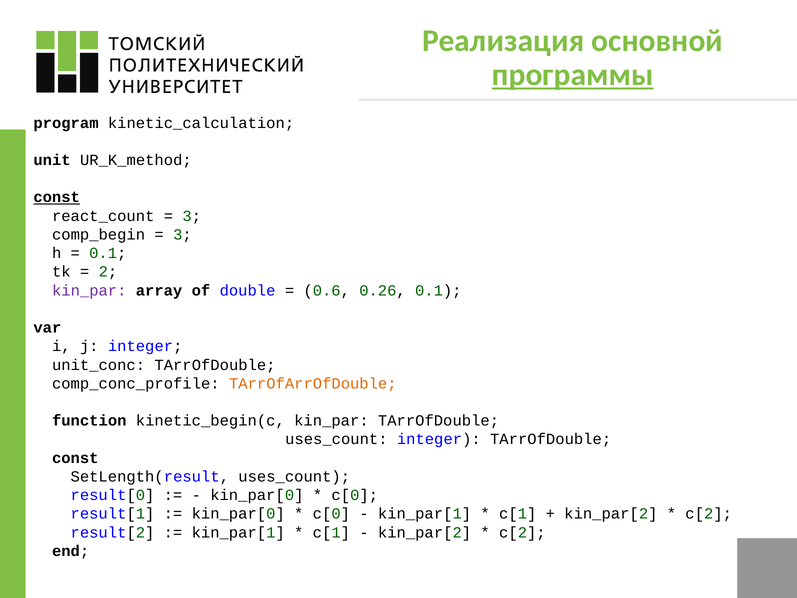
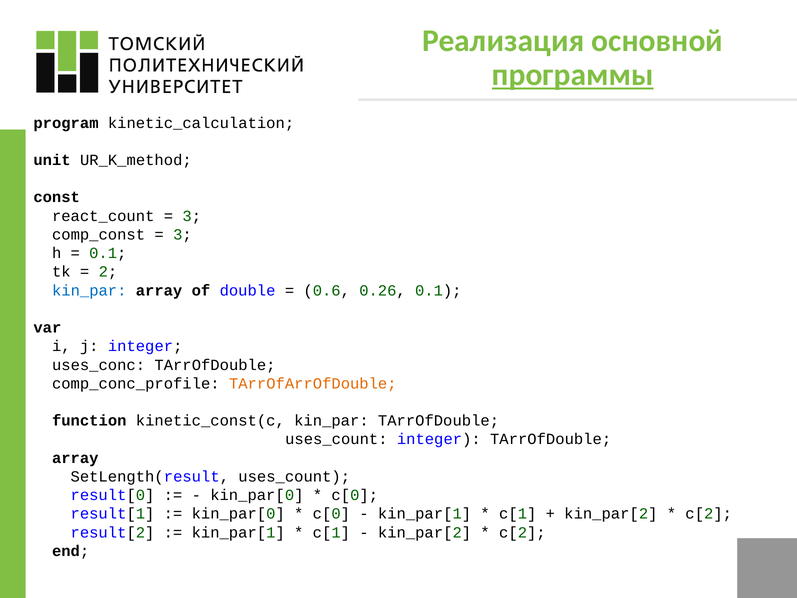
const underline: present -> none (57, 197)
comp_begin: comp_begin -> comp_const (99, 234)
kin_par colour: purple -> blue (89, 290)
unit_conc: unit_conc -> uses_conc (99, 365)
kinetic_begin(c: kinetic_begin(c -> kinetic_const(c (210, 421)
const: const -> array (75, 458)
